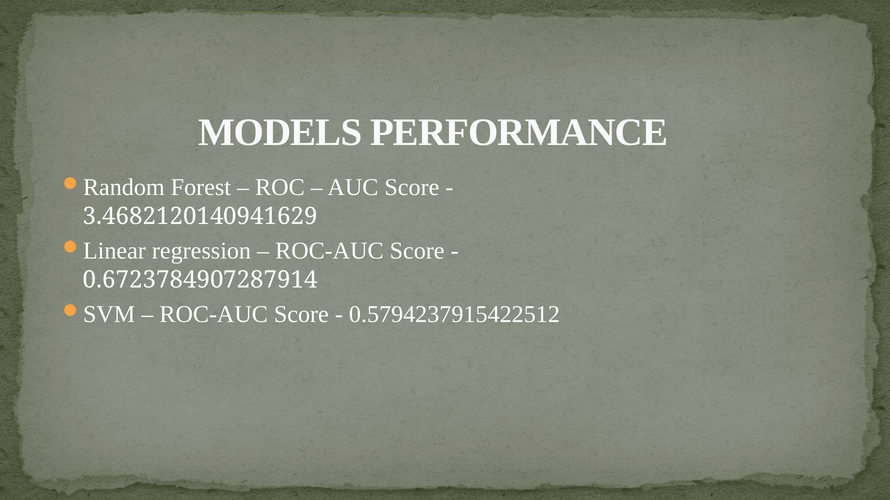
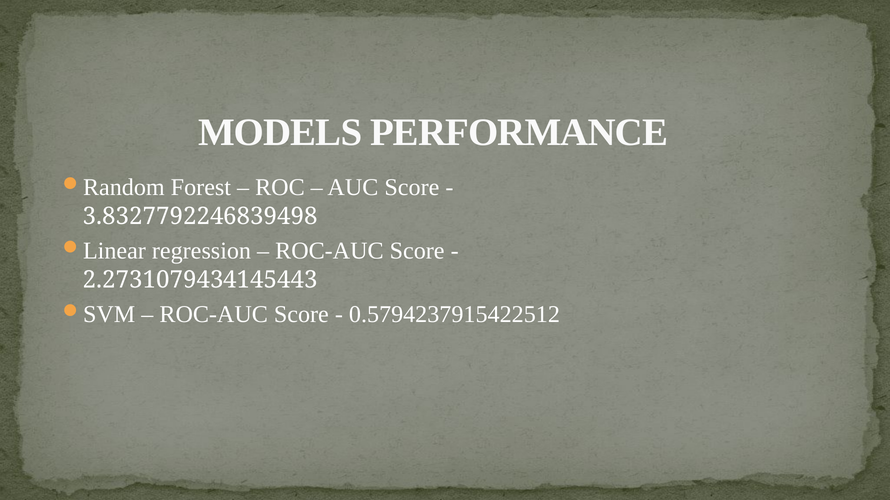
3.4682120140941629: 3.4682120140941629 -> 3.8327792246839498 (200, 217)
0.6723784907287914: 0.6723784907287914 -> 2.2731079434145443 (200, 280)
